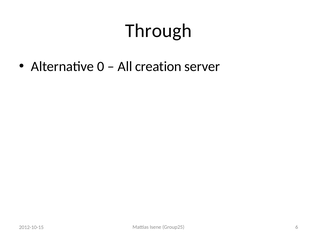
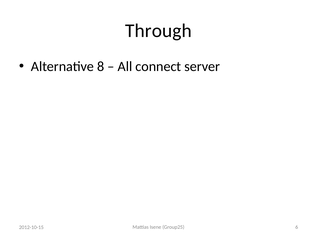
0: 0 -> 8 (101, 67)
creation: creation -> connect (158, 67)
